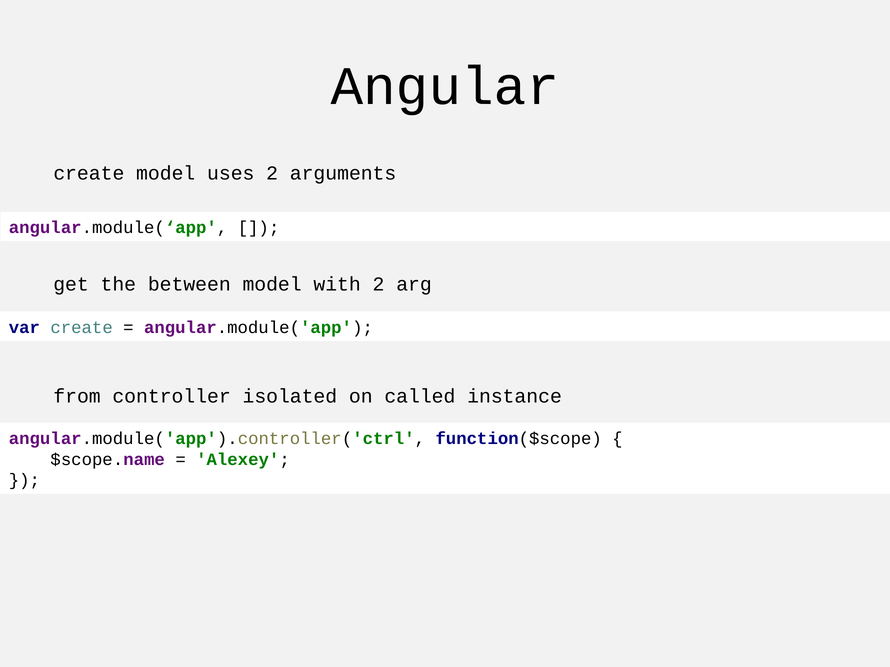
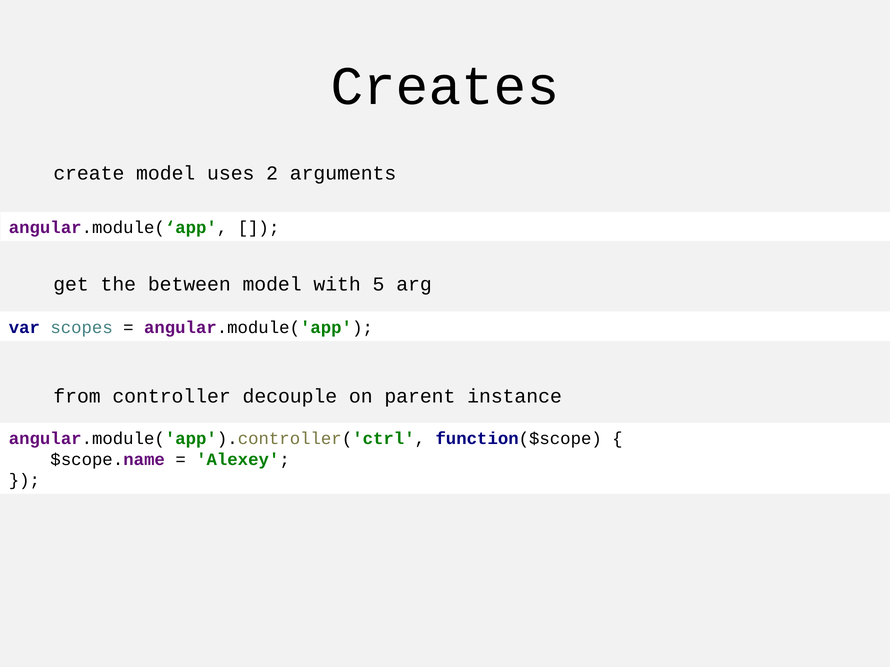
Angular: Angular -> Creates (445, 86)
with 2: 2 -> 5 (378, 285)
var create: create -> scopes (82, 328)
isolated: isolated -> decouple (290, 397)
called: called -> parent (420, 397)
